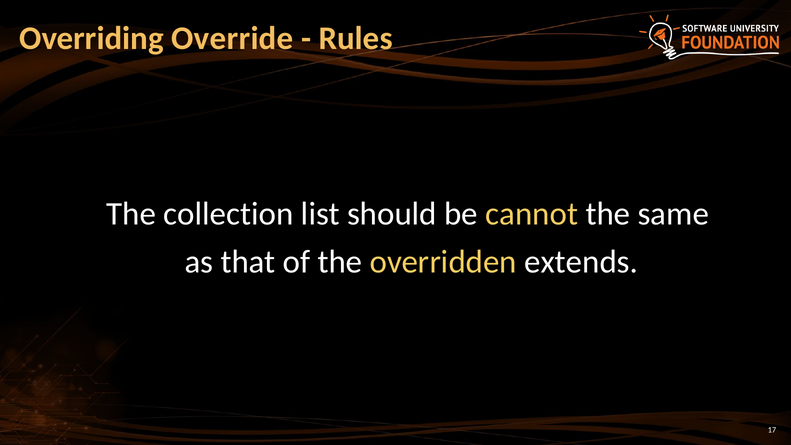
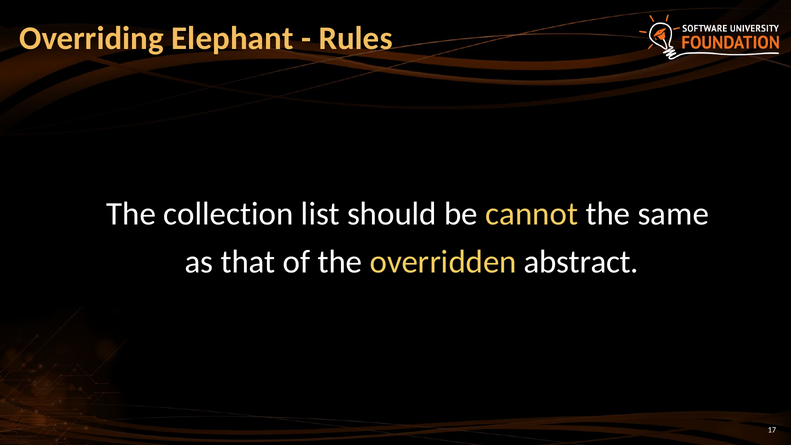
Override: Override -> Elephant (232, 38)
extends: extends -> abstract (581, 262)
